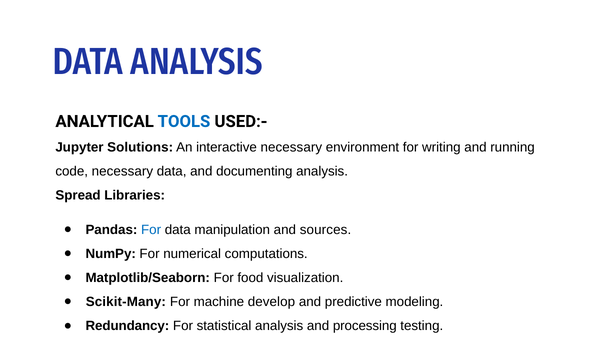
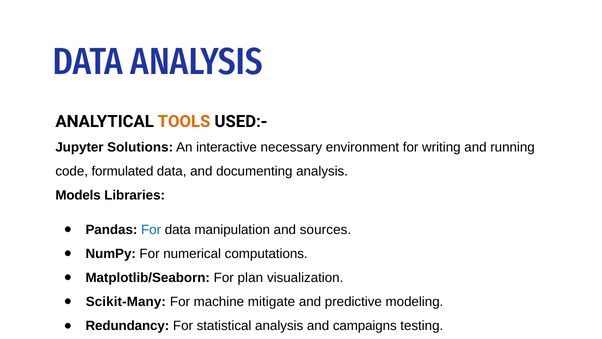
TOOLS colour: blue -> orange (184, 121)
code necessary: necessary -> formulated (122, 171)
Spread: Spread -> Models (78, 195)
food: food -> plan (250, 277)
develop: develop -> mitigate (271, 302)
processing: processing -> campaigns (365, 326)
